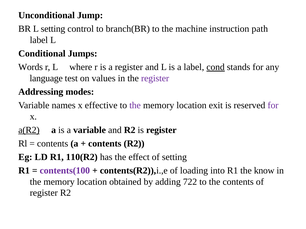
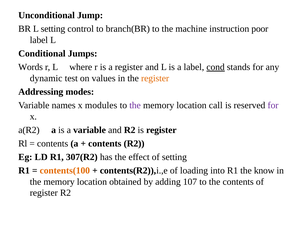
path: path -> poor (260, 29)
language: language -> dynamic (46, 78)
register colour: purple -> orange (155, 78)
effective: effective -> modules (101, 106)
exit: exit -> call (216, 106)
a(R2 underline: present -> none (29, 130)
110(R2: 110(R2 -> 307(R2 (82, 157)
contents(100 colour: purple -> orange (65, 171)
722: 722 -> 107 (190, 182)
